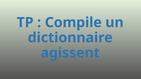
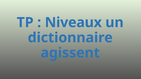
Compile: Compile -> Niveaux (73, 23)
